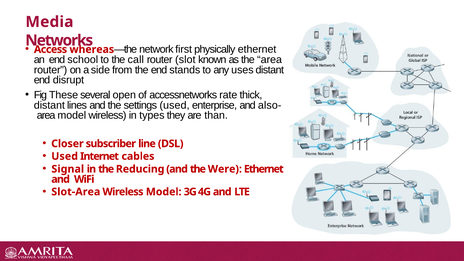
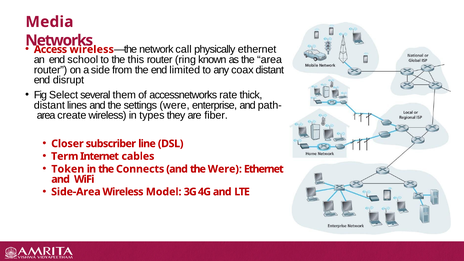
whereas: whereas -> wireless (92, 49)
first: first -> call (184, 49)
call: call -> this (136, 60)
slot: slot -> ring (185, 60)
stands: stands -> limited (185, 70)
uses: uses -> coax (242, 70)
These: These -> Select (64, 95)
open: open -> them (124, 95)
settings used: used -> were (175, 105)
also-: also- -> path- (270, 105)
area model: model -> create (72, 115)
than: than -> fiber (216, 115)
Used: Used -> Term (65, 156)
Signal: Signal -> Token (68, 169)
Reducing: Reducing -> Connects (140, 169)
Slot-Area: Slot-Area -> Side-Area (76, 192)
